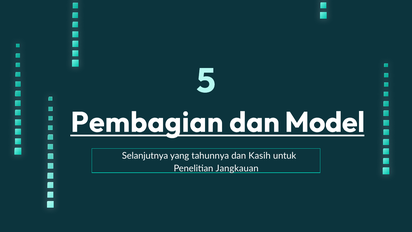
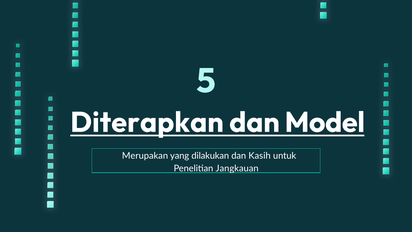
Pembagian: Pembagian -> Diterapkan (147, 122)
Selanjutnya: Selanjutnya -> Merupakan (145, 156)
tahunnya: tahunnya -> dilakukan (210, 156)
